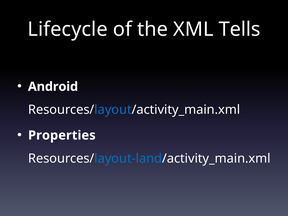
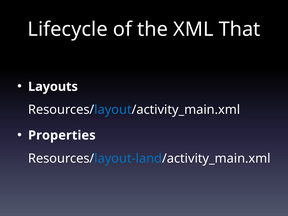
Tells: Tells -> That (240, 29)
Android: Android -> Layouts (53, 87)
